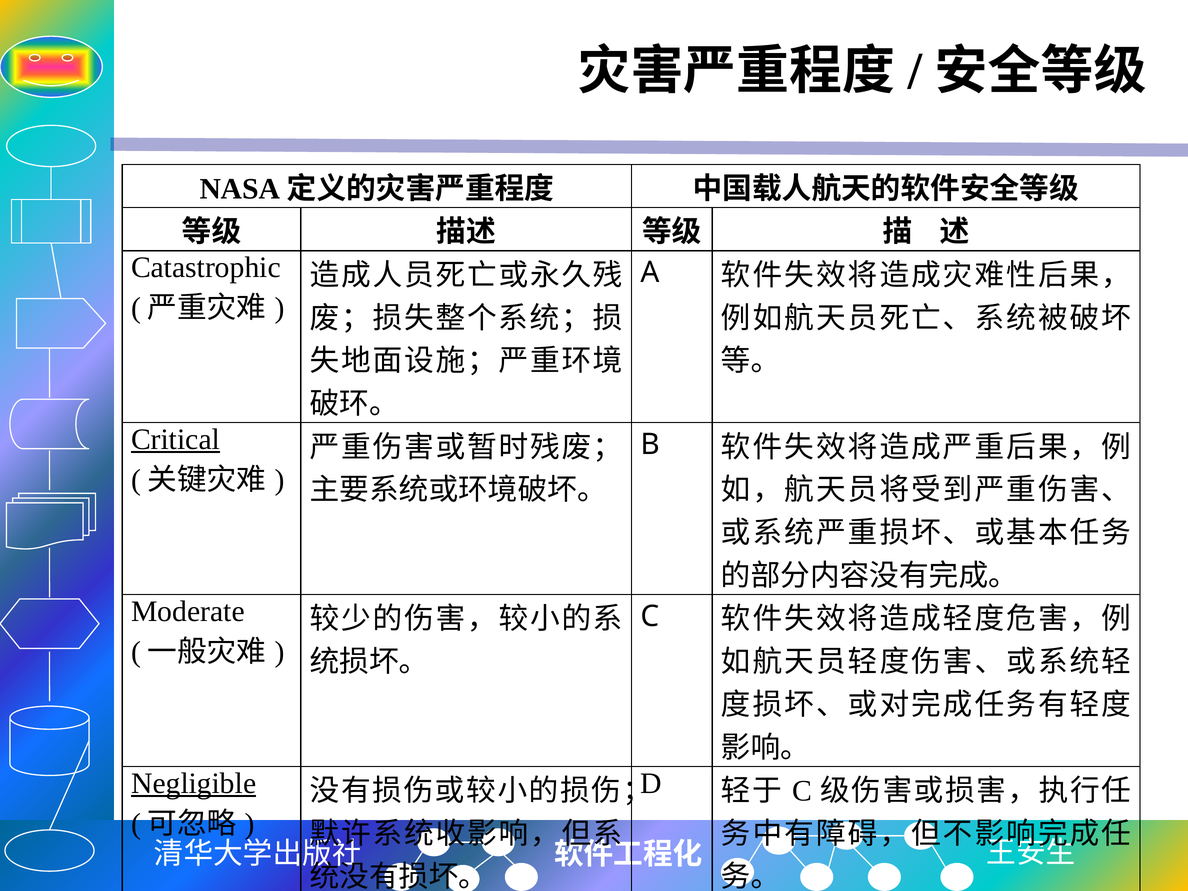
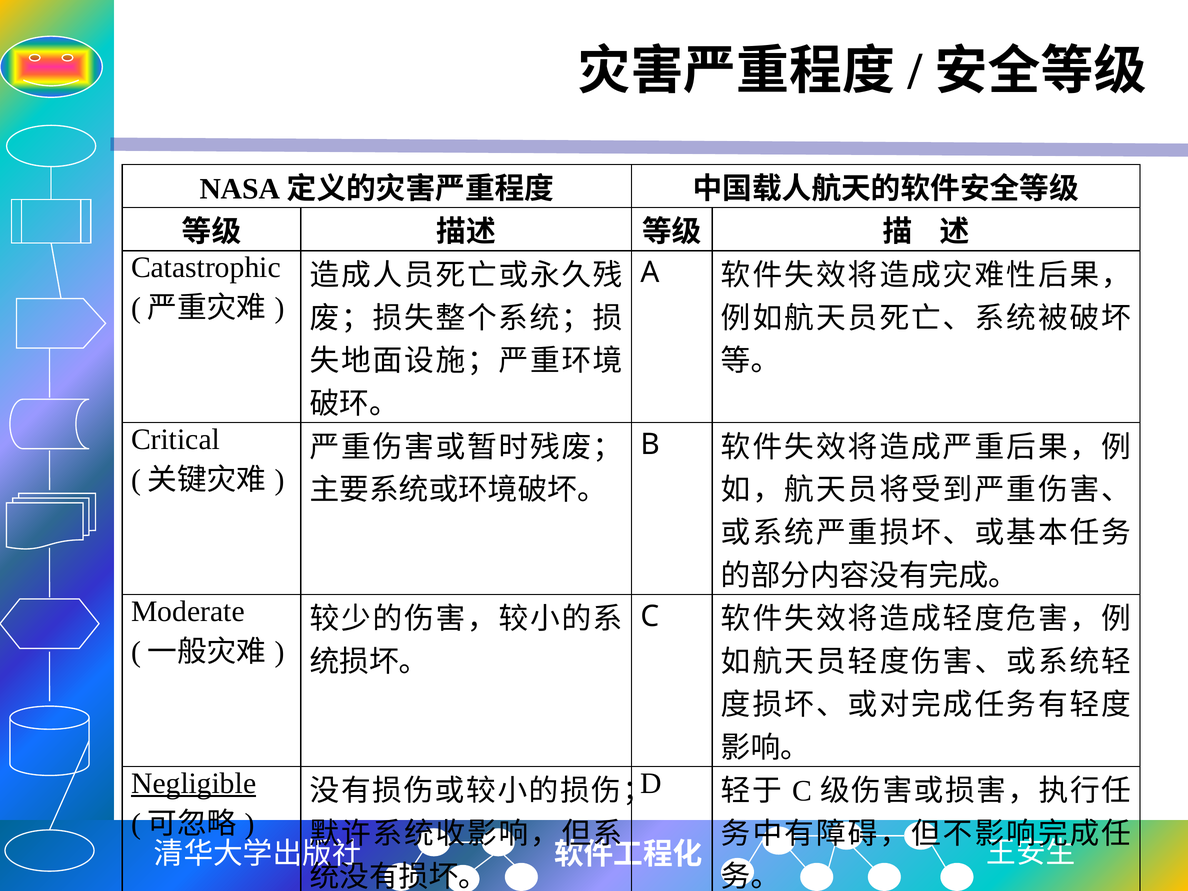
Critical underline: present -> none (176, 439)
